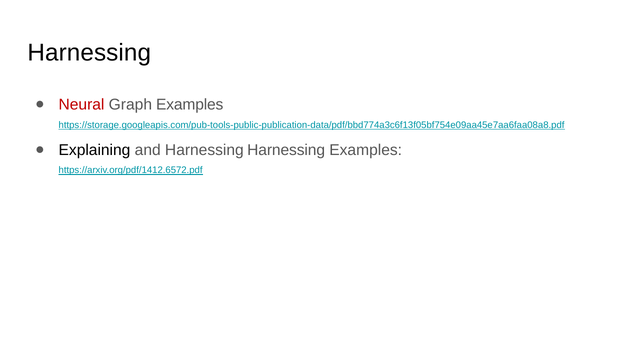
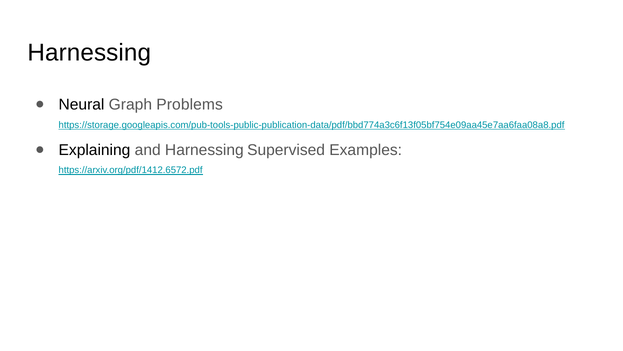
Neural colour: red -> black (82, 105)
Graph Examples: Examples -> Problems (190, 105)
Harnessing Harnessing: Harnessing -> Supervised (286, 150)
